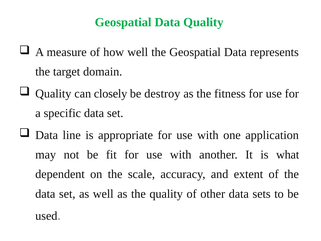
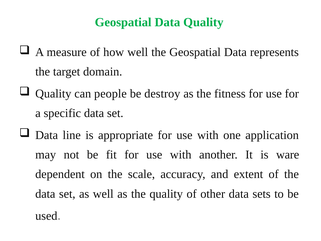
closely: closely -> people (110, 93)
what: what -> ware (288, 155)
